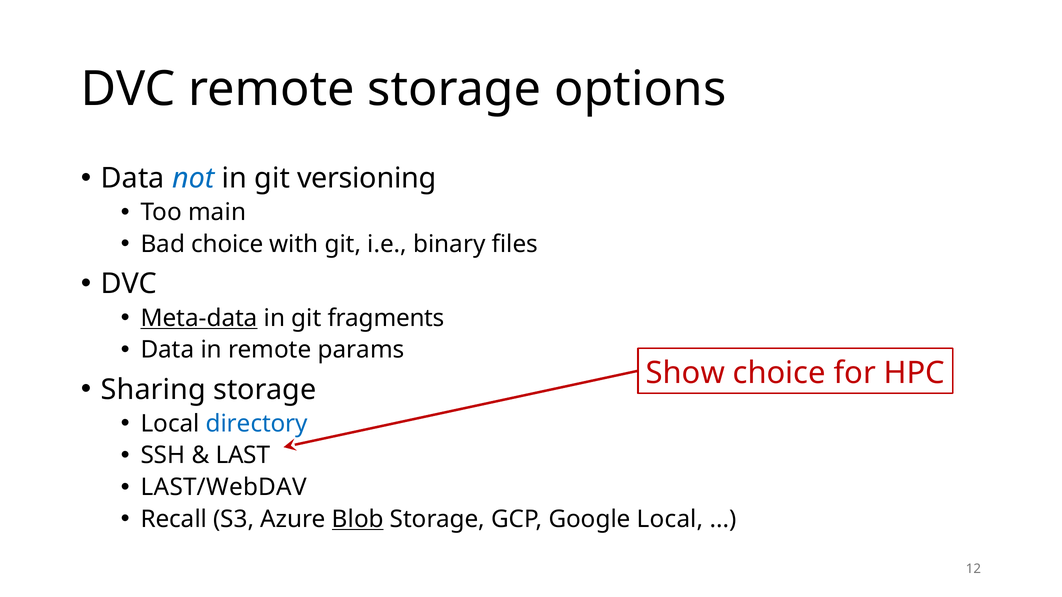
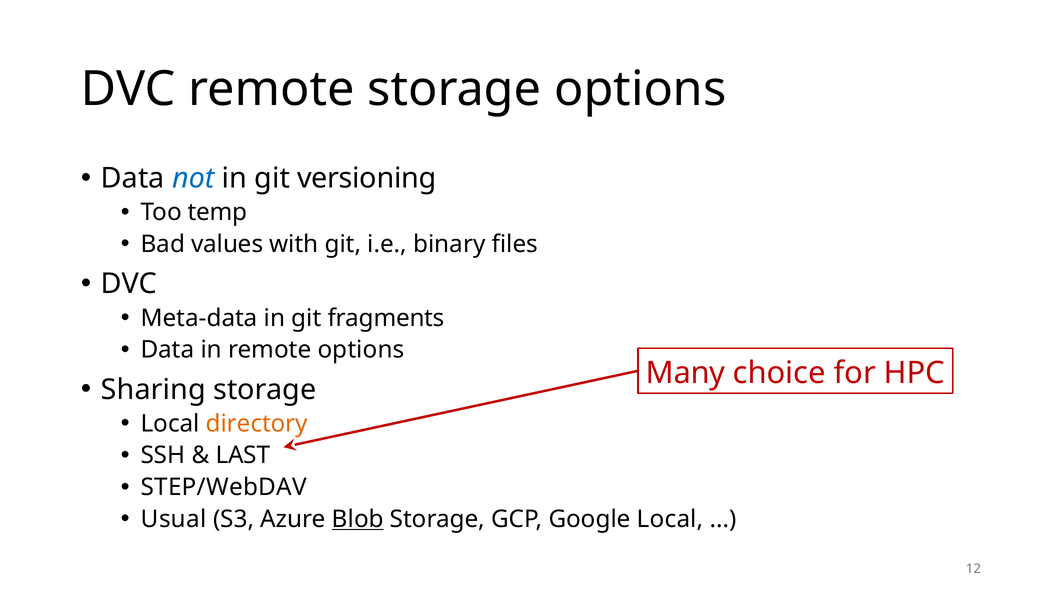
main: main -> temp (217, 213)
Bad choice: choice -> values (227, 244)
Meta-data underline: present -> none (199, 318)
remote params: params -> options (361, 350)
Show: Show -> Many (685, 373)
directory colour: blue -> orange (257, 424)
LAST/WebDAV: LAST/WebDAV -> STEP/WebDAV (224, 488)
Recall: Recall -> Usual (174, 519)
